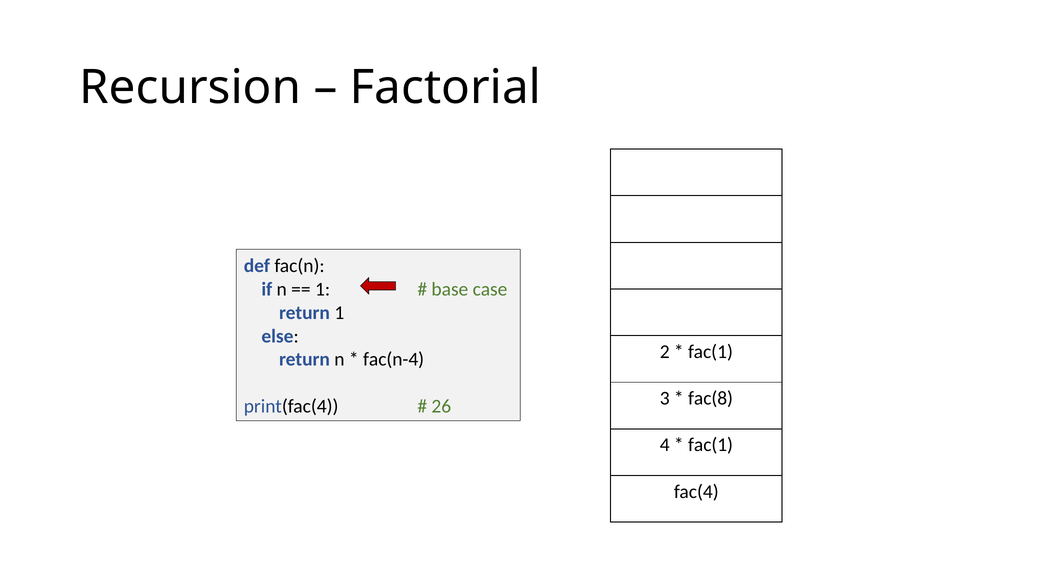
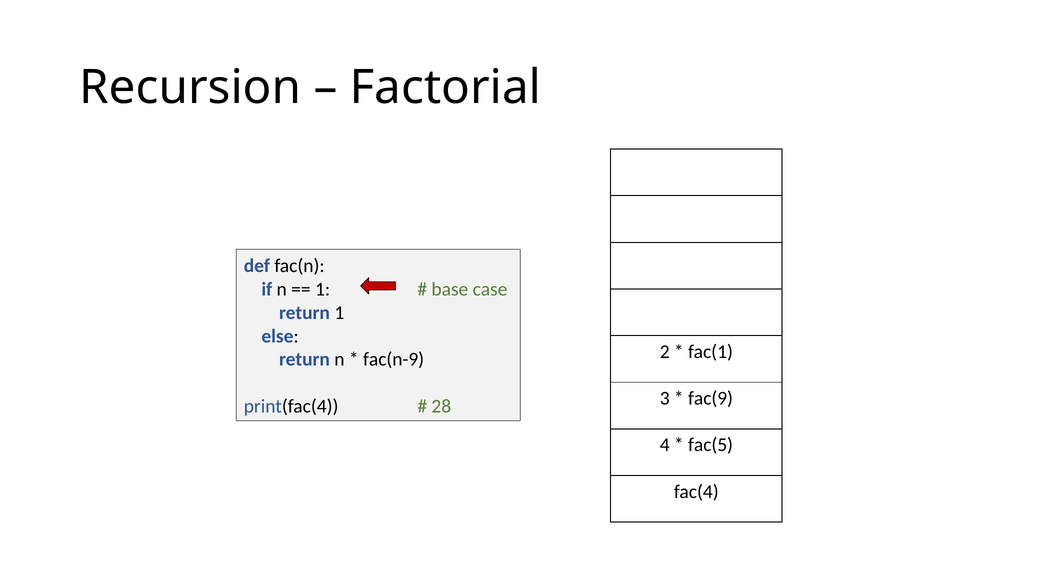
fac(n-4: fac(n-4 -> fac(n-9 (394, 360)
fac(8: fac(8 -> fac(9 (711, 398)
26: 26 -> 28 (441, 406)
fac(1: fac(1 -> fac(5 (711, 445)
